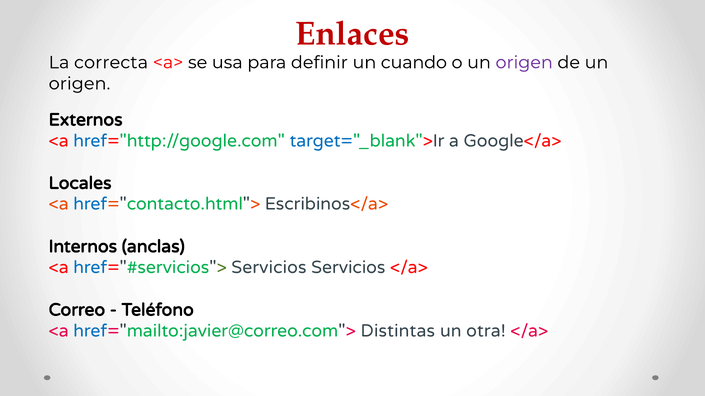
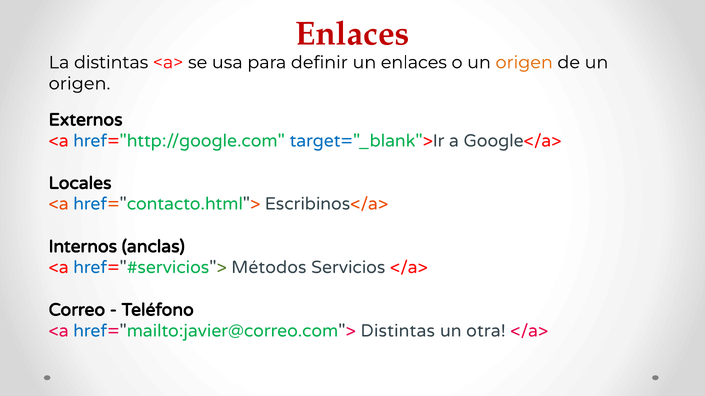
La correcta: correcta -> distintas (111, 63)
un cuando: cuando -> enlaces (414, 63)
origen colour: purple -> orange (524, 63)
Servicios: Servicios -> Métodos (269, 268)
